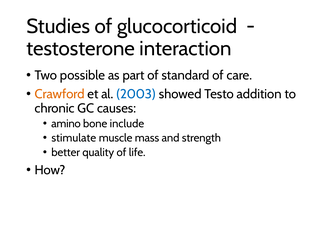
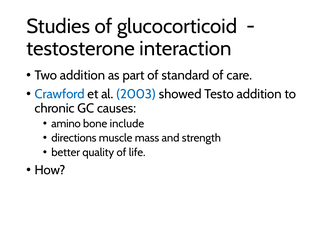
Two possible: possible -> addition (83, 75)
Crawford colour: orange -> blue (60, 94)
stimulate: stimulate -> directions (74, 138)
